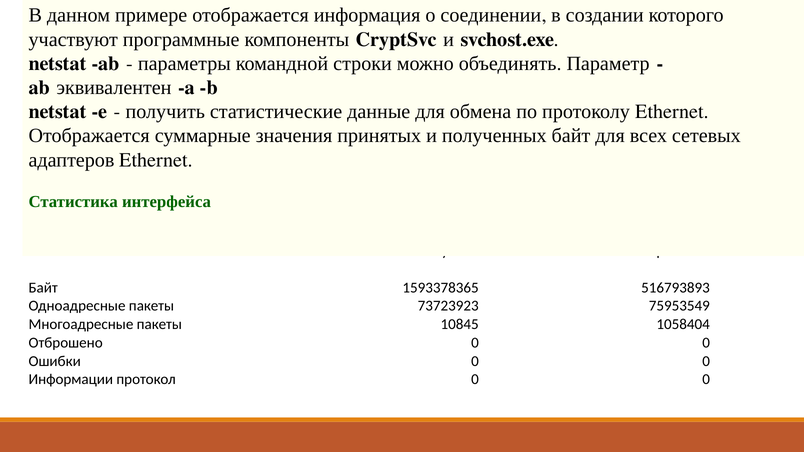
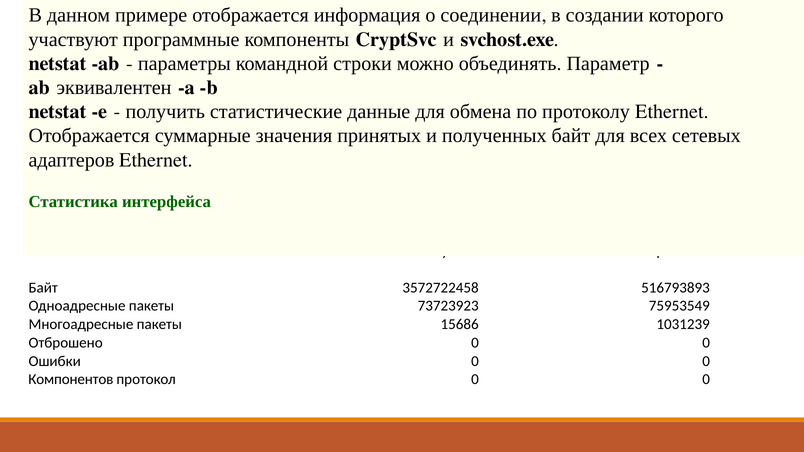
1593378365: 1593378365 -> 3572722458 (441, 288)
10845: 10845 -> 15686 (460, 324)
1058404: 1058404 -> 1031239 (683, 324)
Информации: Информации -> Компонентов (71, 380)
